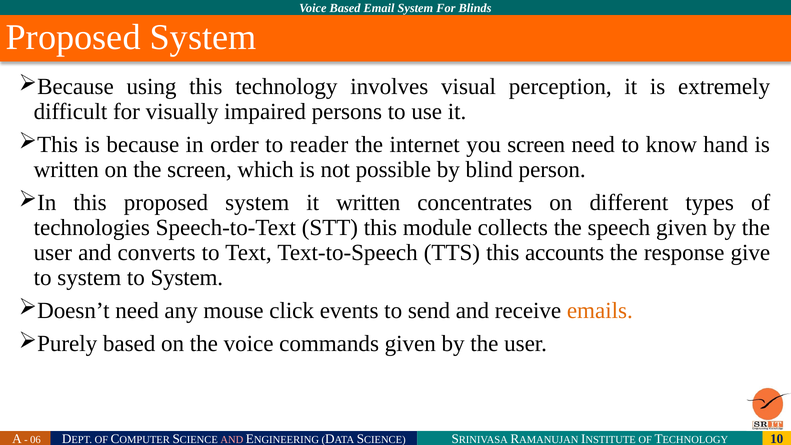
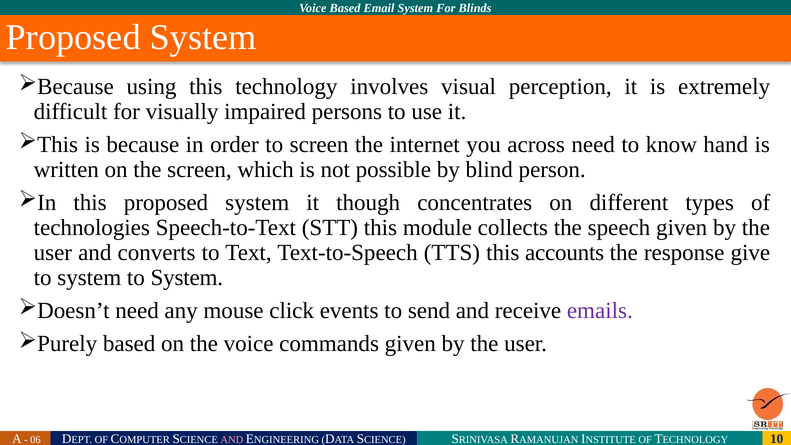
to reader: reader -> screen (319, 145)
you screen: screen -> across (536, 145)
it written: written -> though (368, 203)
emails colour: orange -> purple (600, 311)
